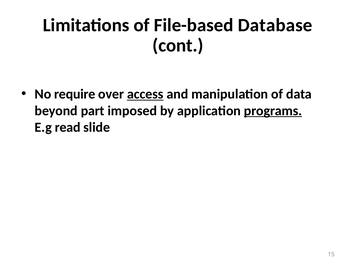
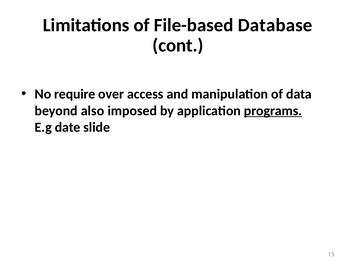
access underline: present -> none (145, 94)
part: part -> also (93, 111)
read: read -> date (68, 127)
